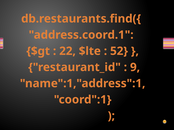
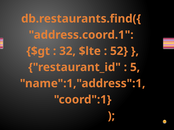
22: 22 -> 32 (67, 51)
9: 9 -> 5 (135, 67)
